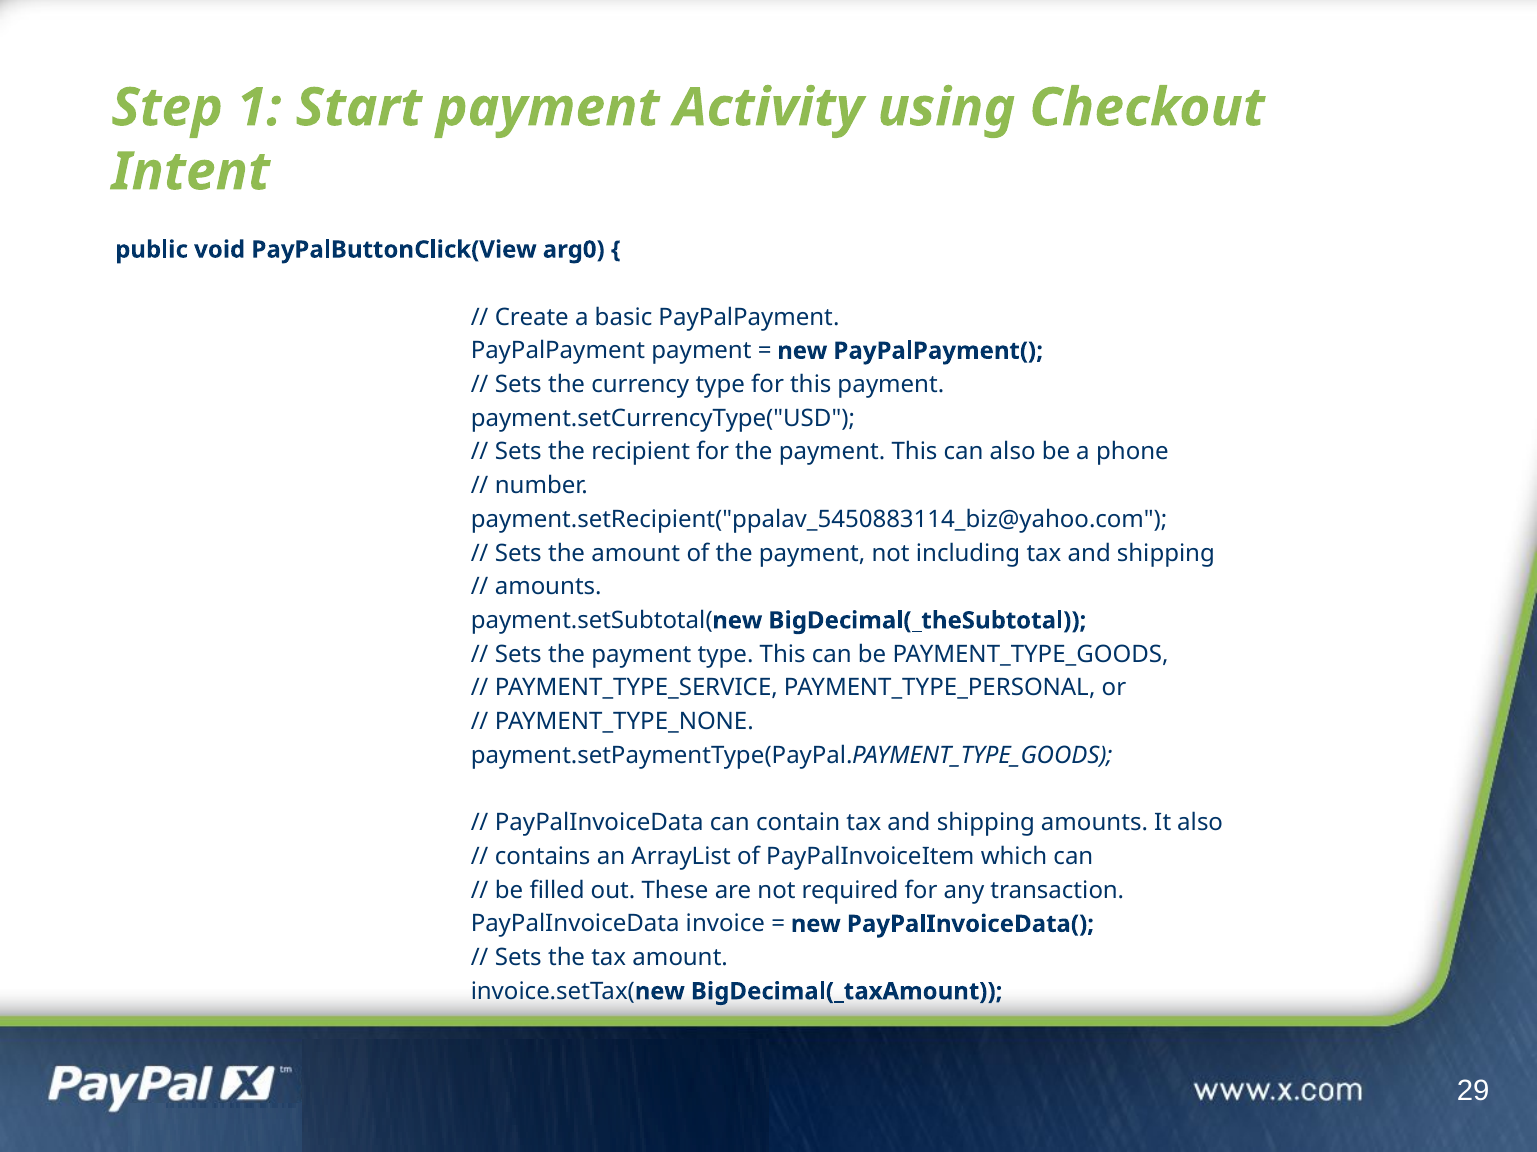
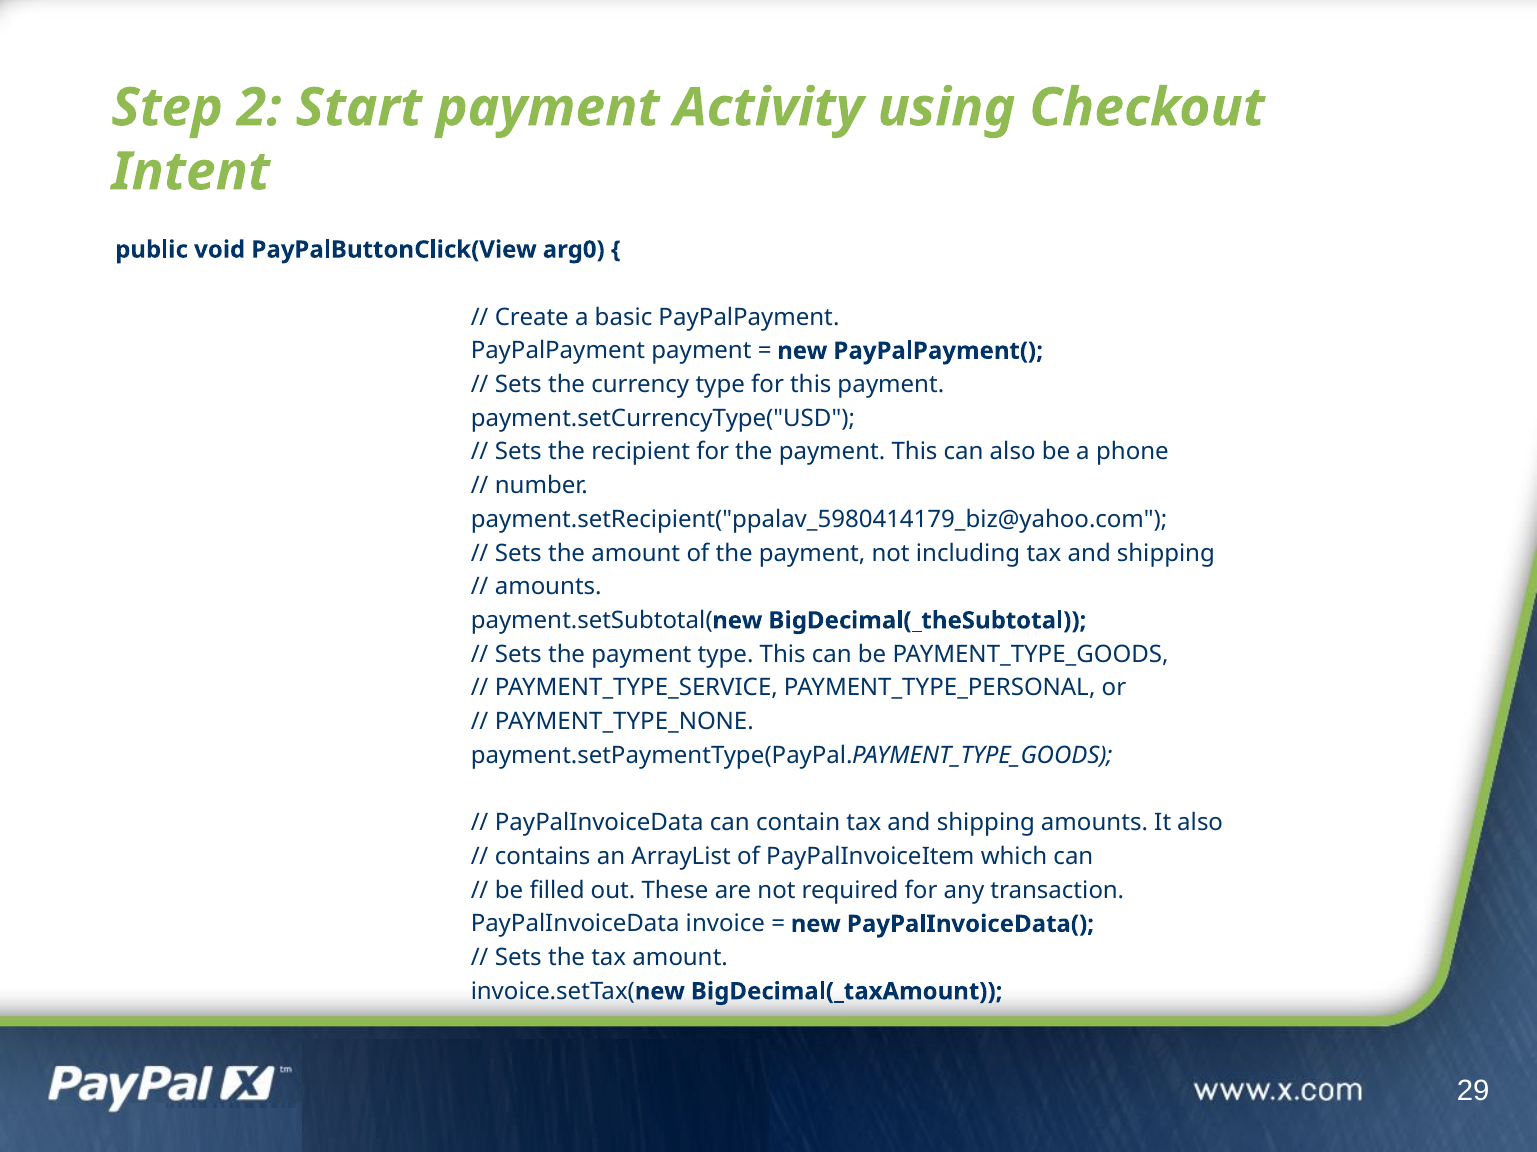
1: 1 -> 2 (259, 108)
payment.setRecipient("ppalav_5450883114_biz@yahoo.com: payment.setRecipient("ppalav_5450883114_biz@yahoo.com -> payment.setRecipient("ppalav_5980414179_biz@yahoo.com (819, 520)
